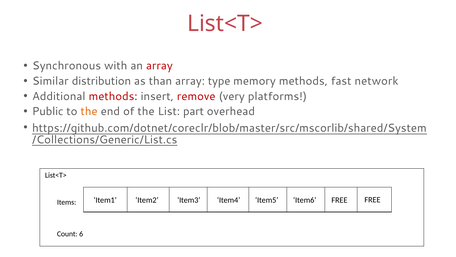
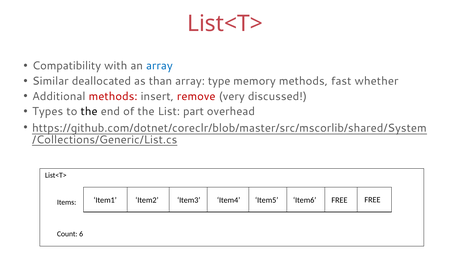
Synchronous: Synchronous -> Compatibility (67, 66)
array colour: red -> blue (159, 66)
distribution: distribution -> deallocated (101, 81)
network: network -> whether (377, 81)
platforms: platforms -> discussed (277, 96)
Public: Public -> Types (48, 111)
the colour: orange -> black (89, 111)
